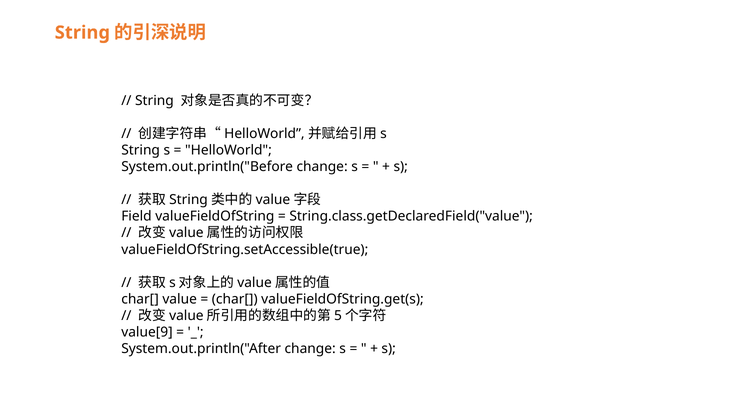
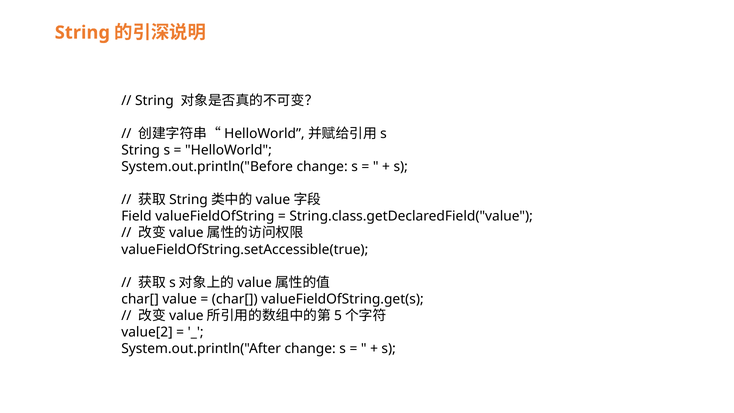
value[9: value[9 -> value[2 (147, 332)
